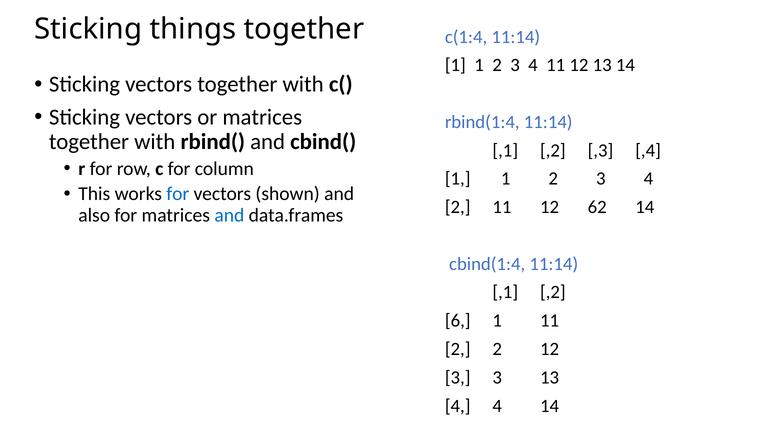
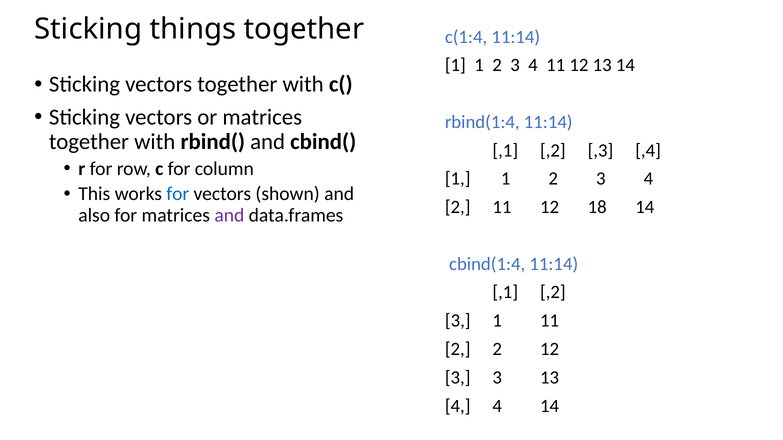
62: 62 -> 18 (597, 207)
and colour: blue -> purple (229, 215)
6: 6 -> 3 (458, 321)
